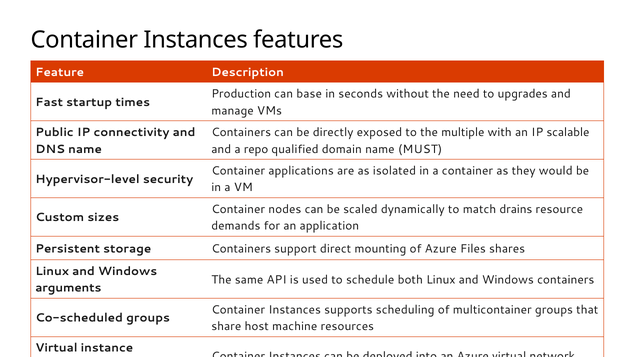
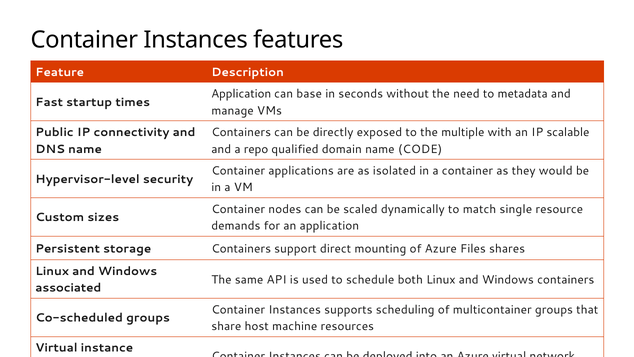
Production: Production -> Application (241, 94)
upgrades: upgrades -> metadata (523, 94)
MUST: MUST -> CODE (420, 149)
drains: drains -> single (516, 209)
arguments: arguments -> associated (68, 288)
